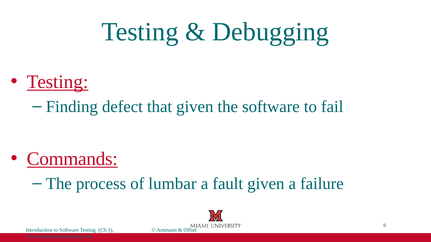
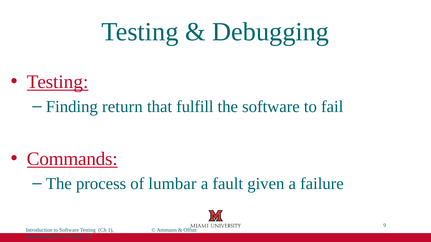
defect: defect -> return (122, 107)
that given: given -> fulfill (195, 107)
